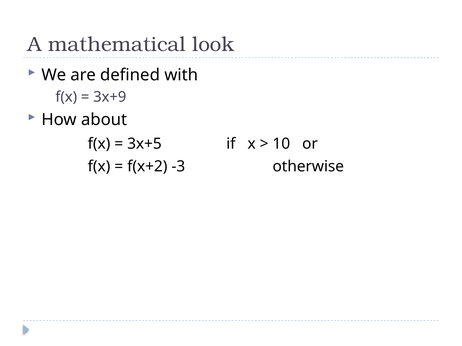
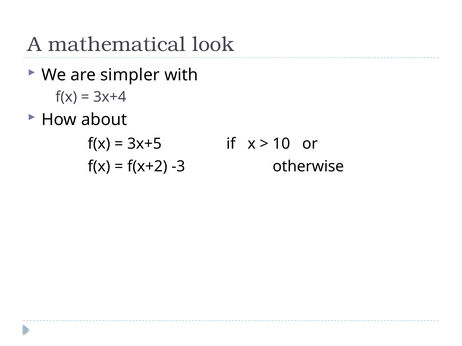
defined: defined -> simpler (130, 75)
3x+9: 3x+9 -> 3x+4 (110, 97)
